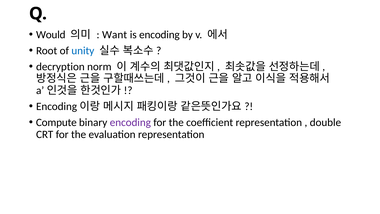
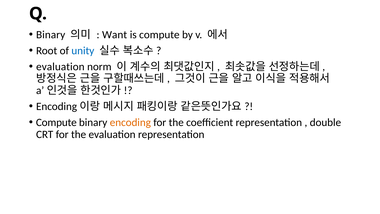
Would: Would -> Binary (51, 35)
is encoding: encoding -> compute (159, 35)
decryption: decryption -> evaluation (60, 67)
encoding colour: purple -> orange (130, 122)
